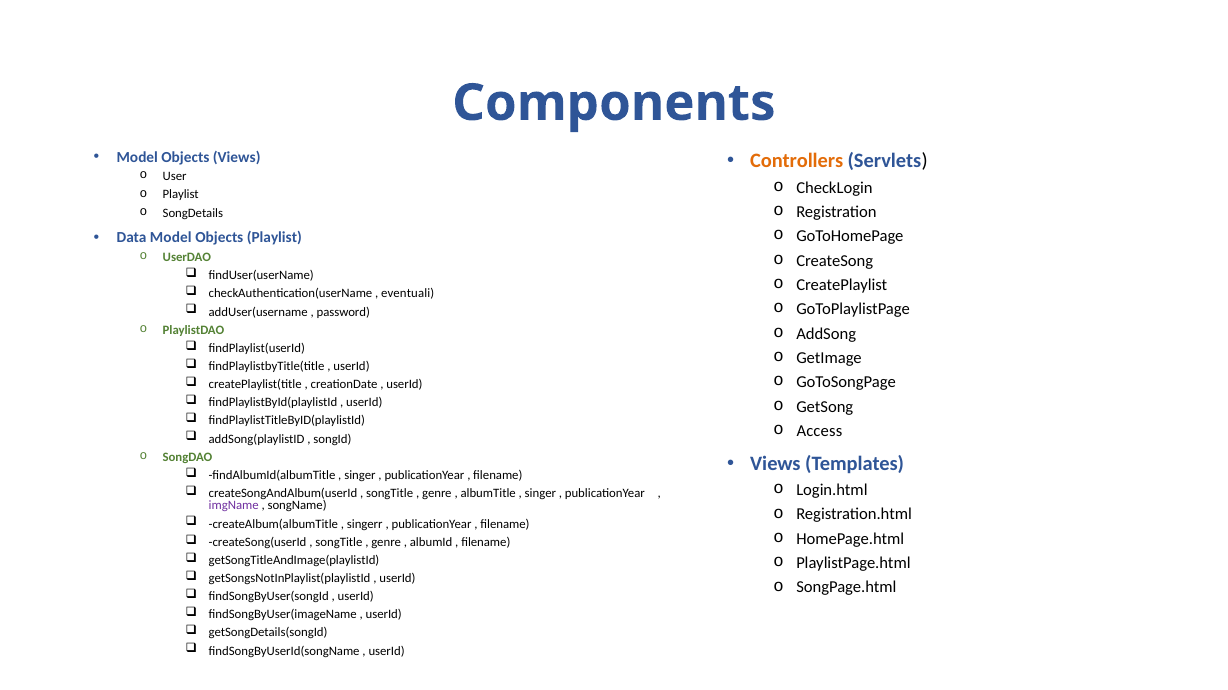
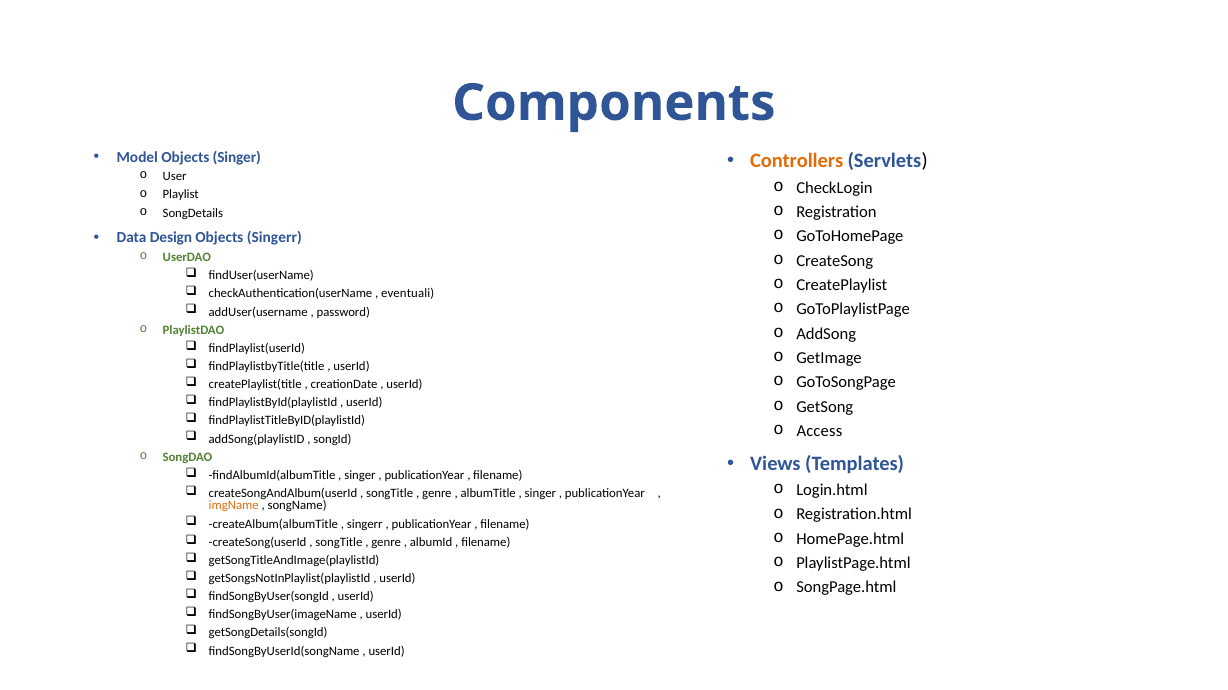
Objects Views: Views -> Singer (237, 157)
Data Model: Model -> Design (171, 238)
Objects Playlist: Playlist -> Singerr (274, 238)
imgName colour: purple -> orange (234, 506)
